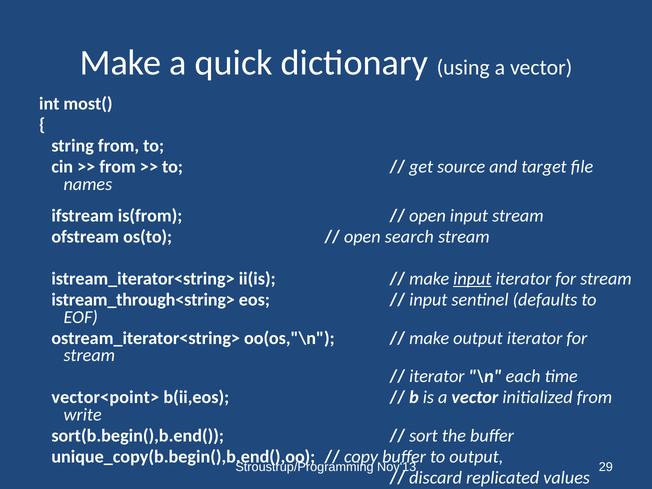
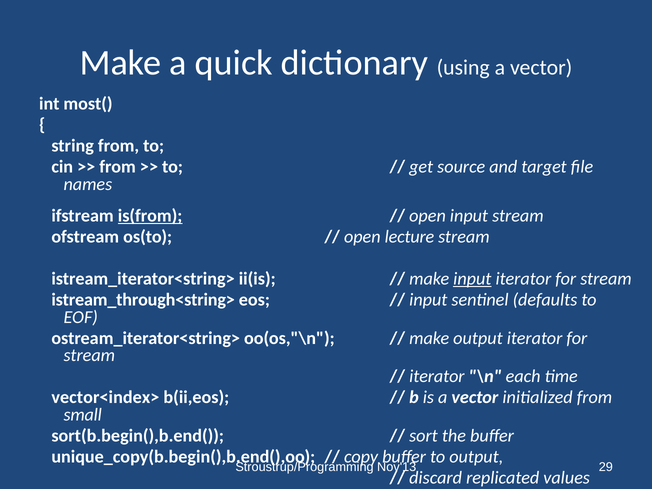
is(from underline: none -> present (150, 216)
search: search -> lecture (409, 237)
vector<point>: vector<point> -> vector<index> (105, 398)
write: write -> small (83, 415)
